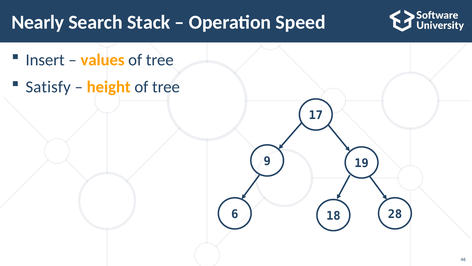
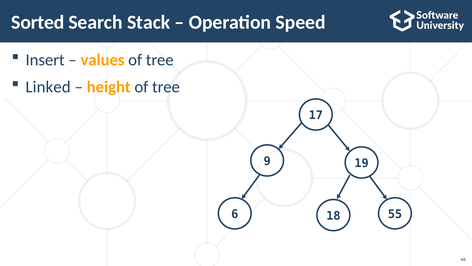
Nearly: Nearly -> Sorted (38, 22)
Satisfy: Satisfy -> Linked (48, 87)
28: 28 -> 55 (395, 214)
